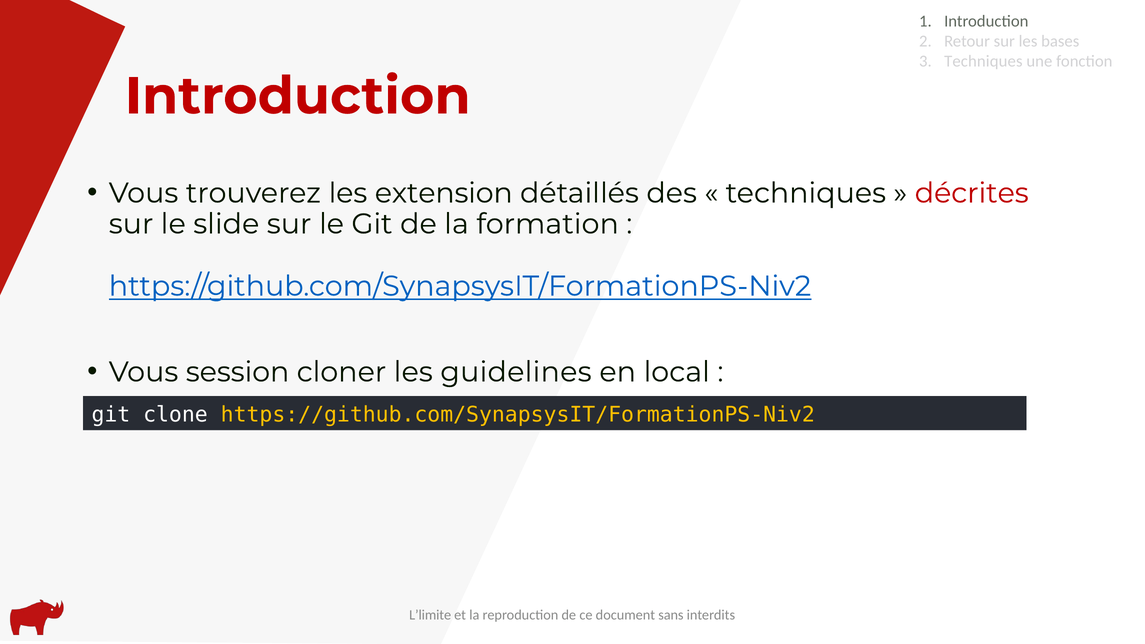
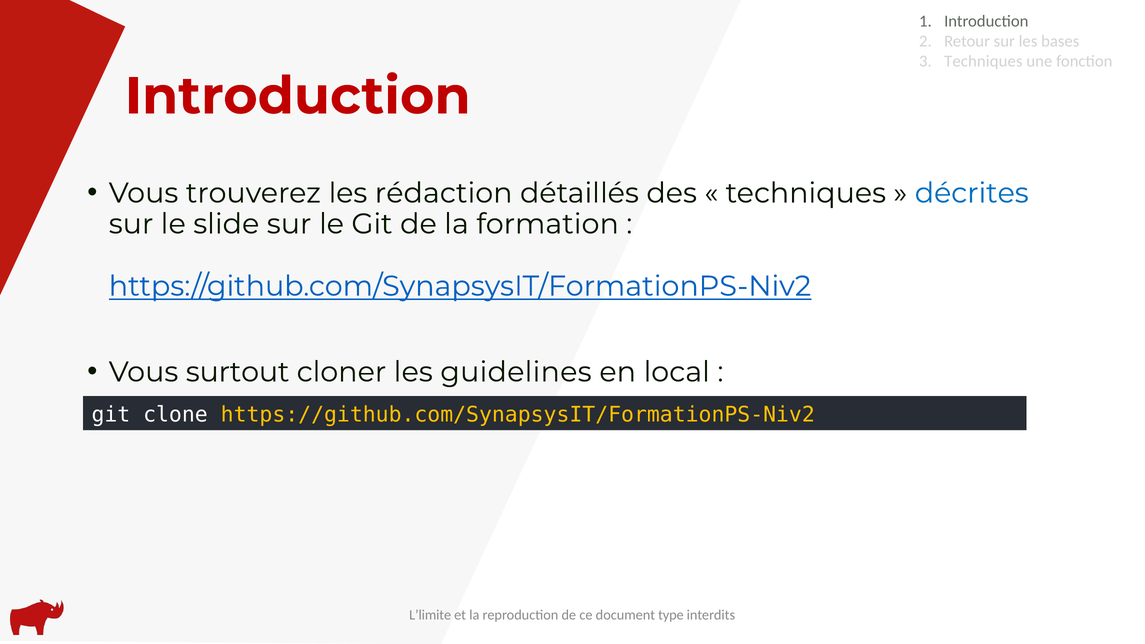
extension: extension -> rédaction (444, 193)
décrites colour: red -> blue (972, 193)
session: session -> surtout (238, 372)
sans: sans -> type (671, 615)
